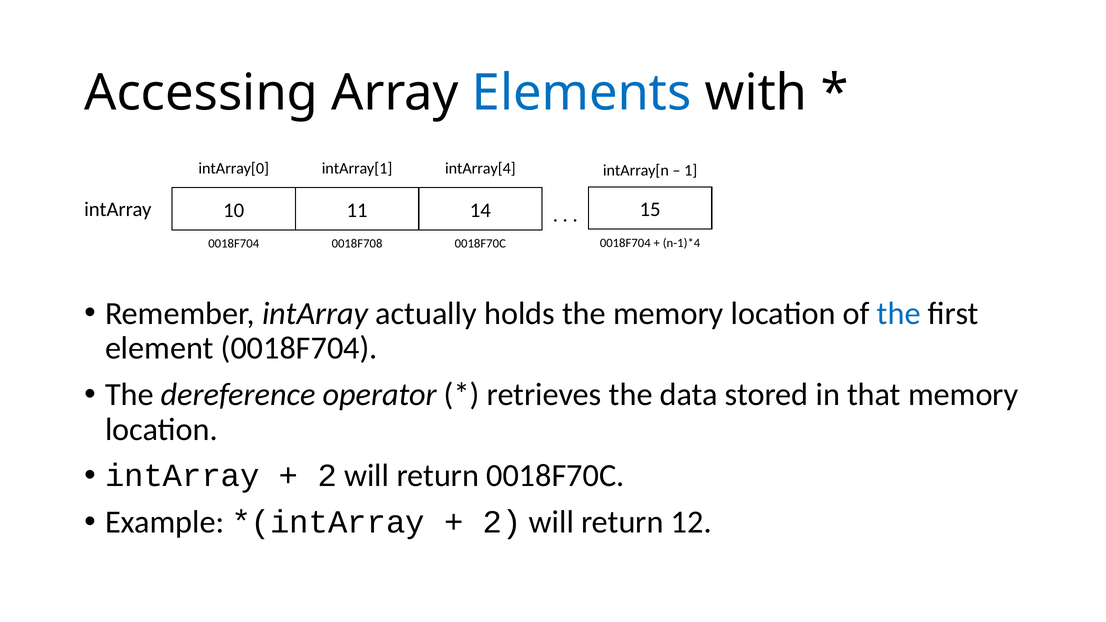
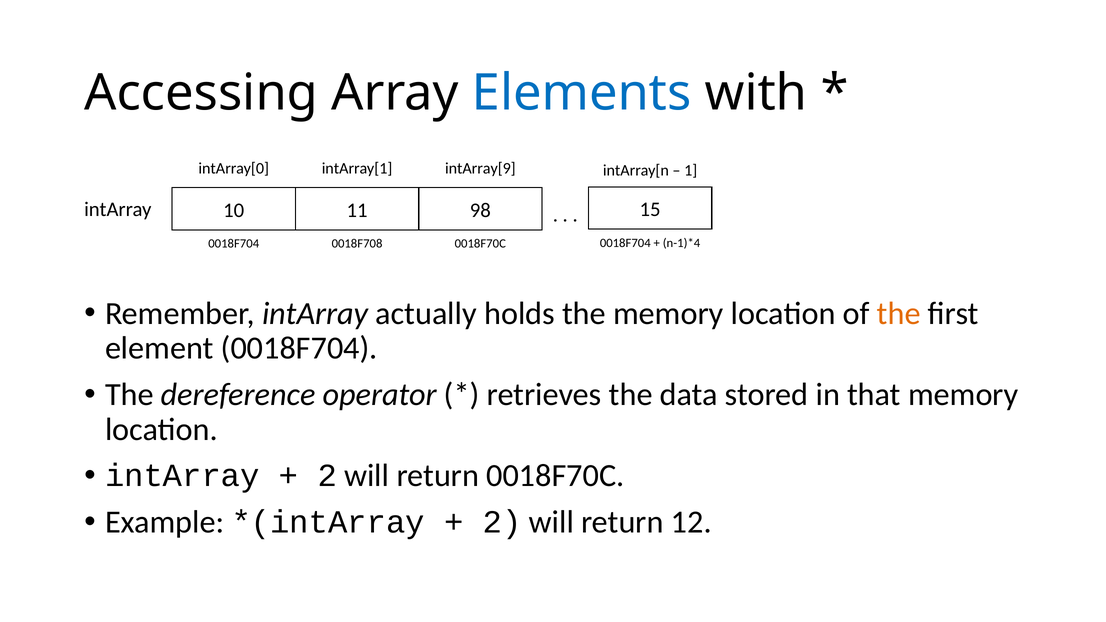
intArray[4: intArray[4 -> intArray[9 (480, 168)
14: 14 -> 98 (480, 210)
the colour: blue -> orange (899, 314)
